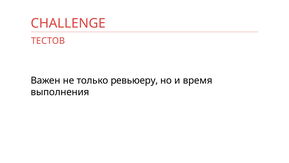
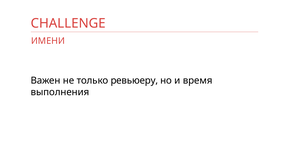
ТЕСТОВ: ТЕСТОВ -> ИМЕНИ (48, 41)
